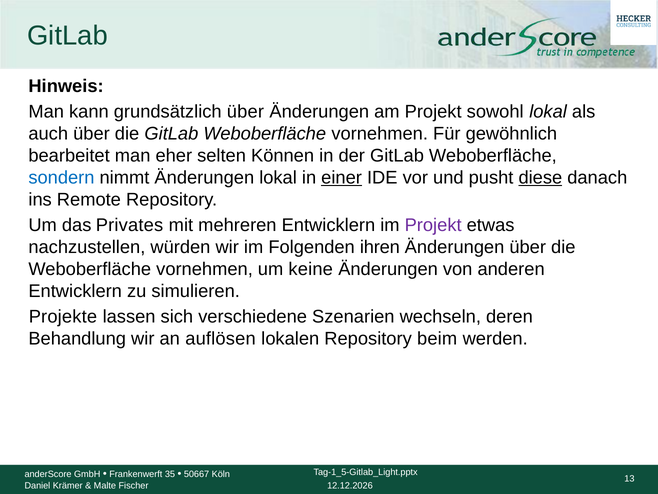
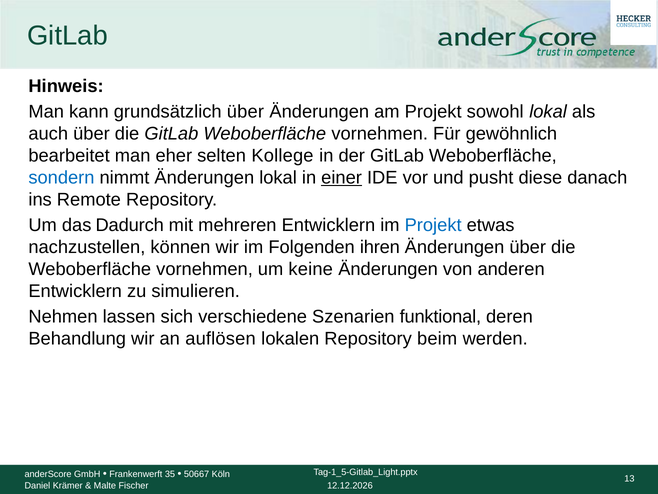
Können: Können -> Kollege (282, 156)
diese underline: present -> none (540, 178)
Privates: Privates -> Dadurch (130, 225)
Projekt colour: purple -> blue (433, 225)
würden: würden -> können (180, 247)
Projekte: Projekte -> Nehmen (63, 317)
wechseln: wechseln -> funktional (440, 317)
